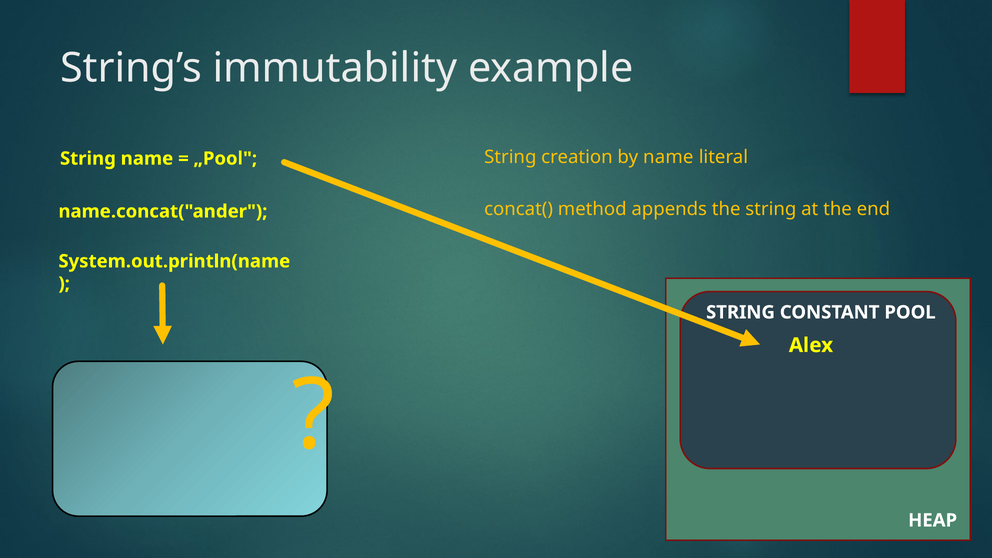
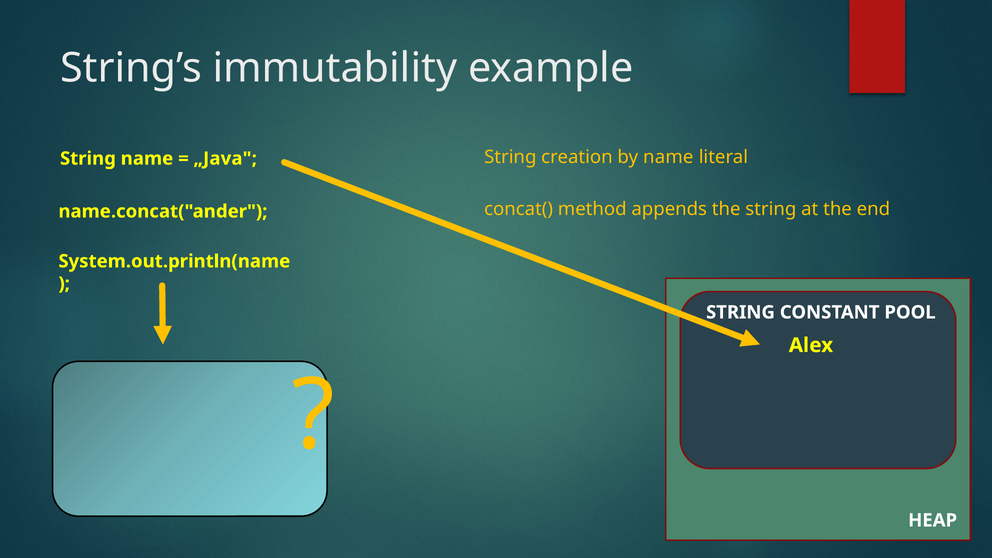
„Pool: „Pool -> „Java (225, 159)
